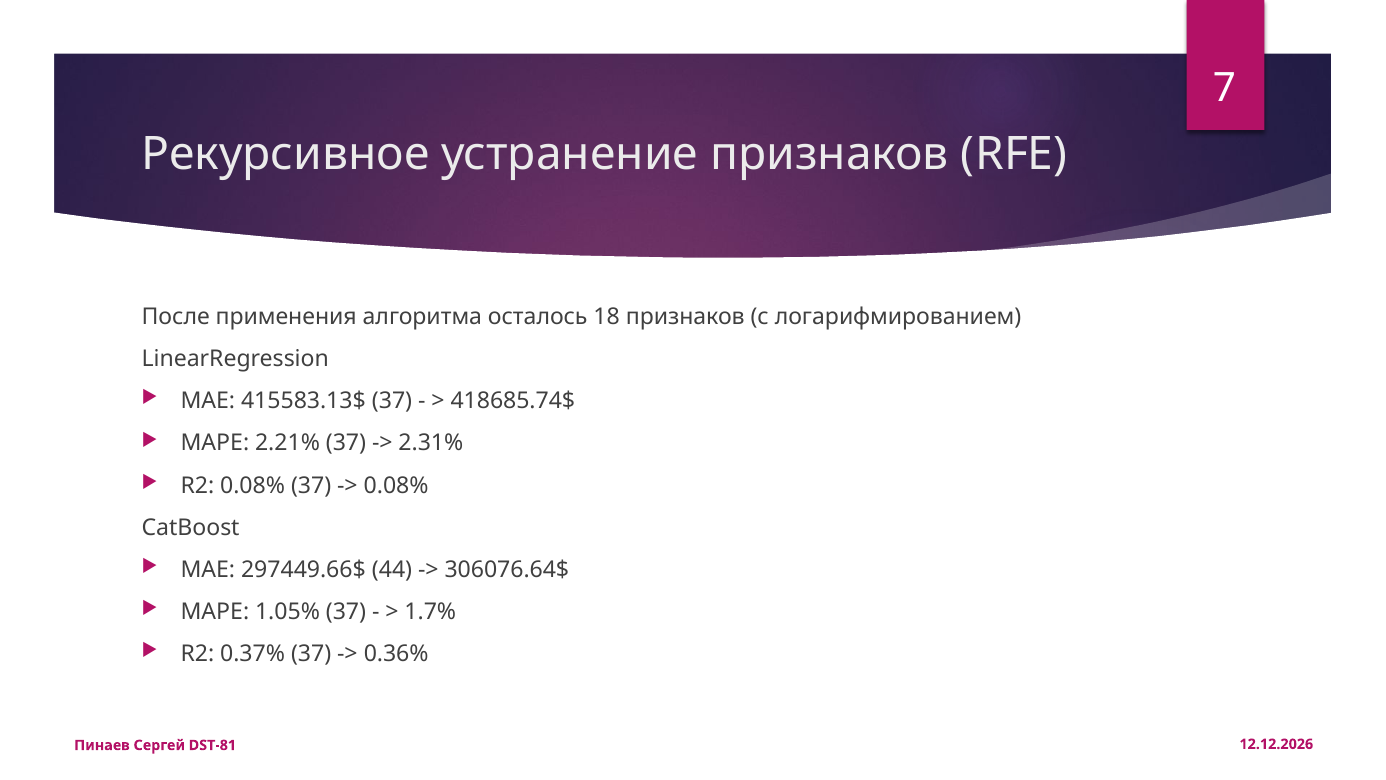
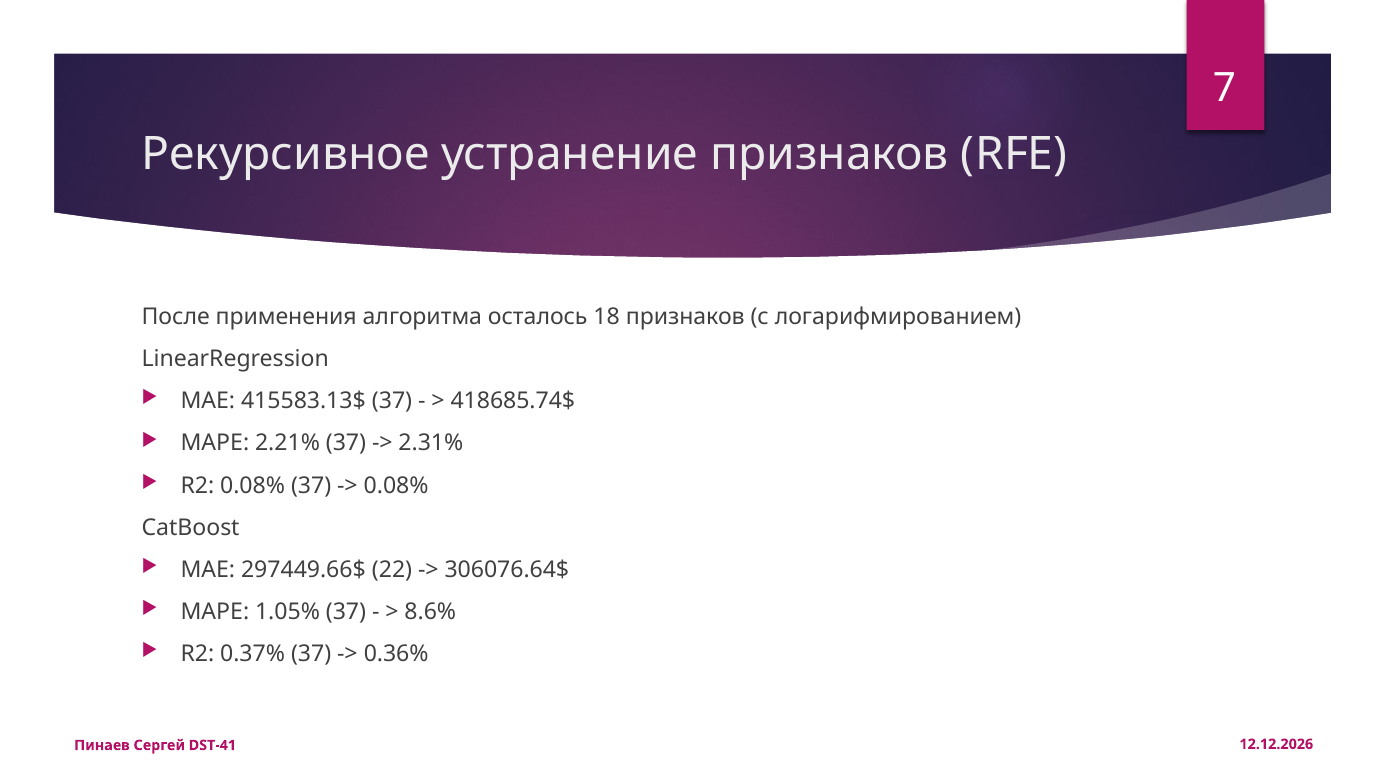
44: 44 -> 22 (392, 570)
1.7%: 1.7% -> 8.6% (430, 612)
DST-81: DST-81 -> DST-41 (212, 745)
